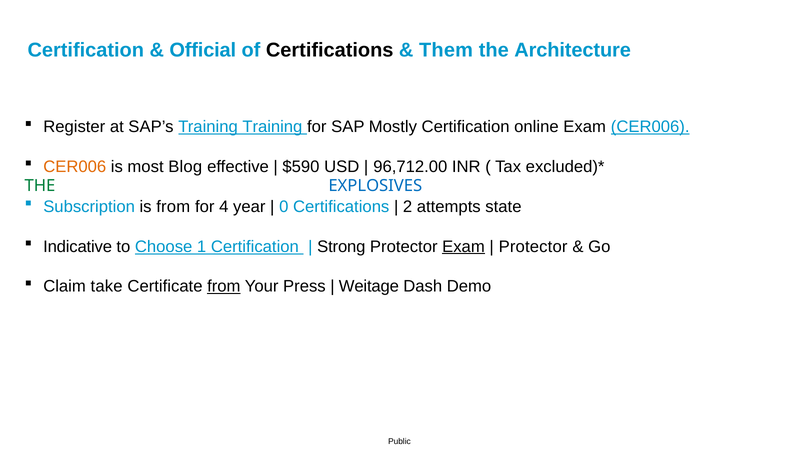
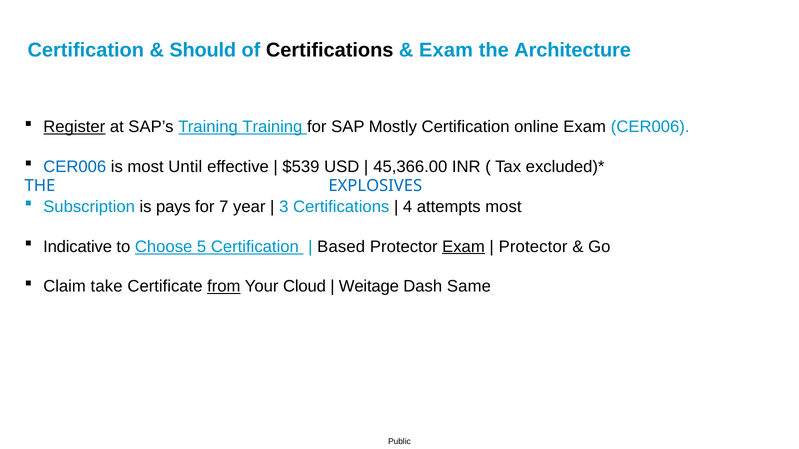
Official: Official -> Should (203, 50)
Them: Them -> Exam (446, 50)
Register underline: none -> present (74, 127)
CER006 underline: present -> none (650, 127)
CER006 colour: orange -> blue (75, 167)
Blog: Blog -> Until (185, 167)
$590: $590 -> $539 (301, 167)
96,712.00: 96,712.00 -> 45,366.00 (410, 167)
THE colour: green -> blue (40, 186)
is from: from -> pays (173, 207)
4: 4 -> 7 (224, 207)
0: 0 -> 3 (284, 207)
2: 2 -> 4 (408, 207)
attempts state: state -> most (503, 207)
1: 1 -> 5 (202, 247)
Strong: Strong -> Based (341, 247)
Press: Press -> Cloud (304, 287)
Demo: Demo -> Same (469, 287)
